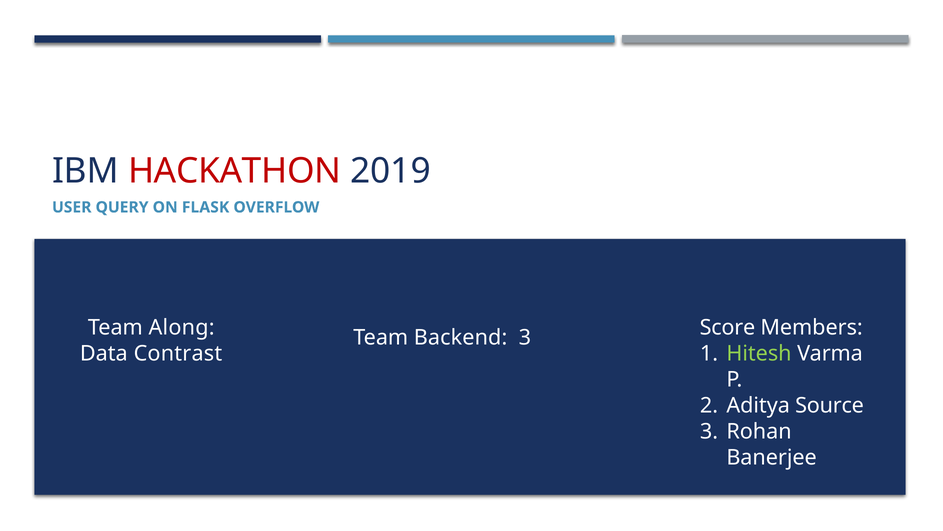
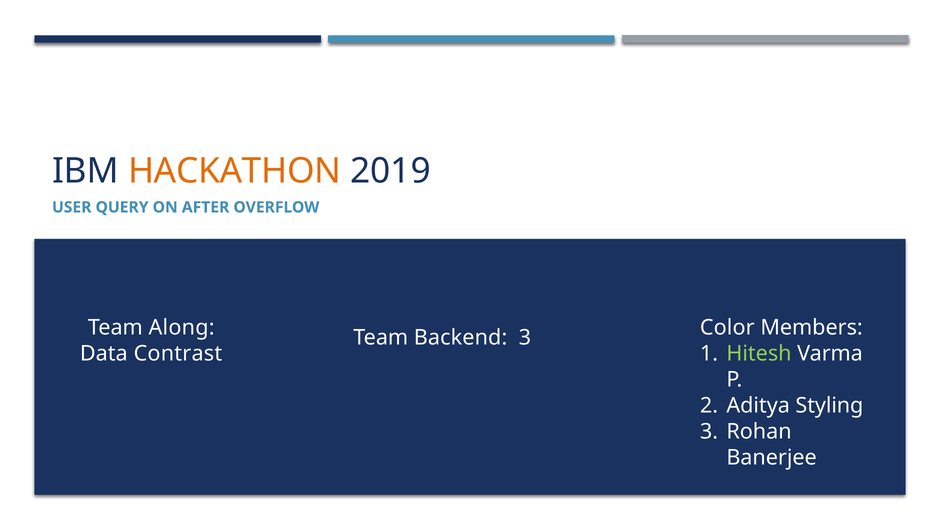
HACKATHON colour: red -> orange (235, 171)
FLASK: FLASK -> AFTER (206, 207)
Score: Score -> Color (727, 327)
Source: Source -> Styling (829, 405)
